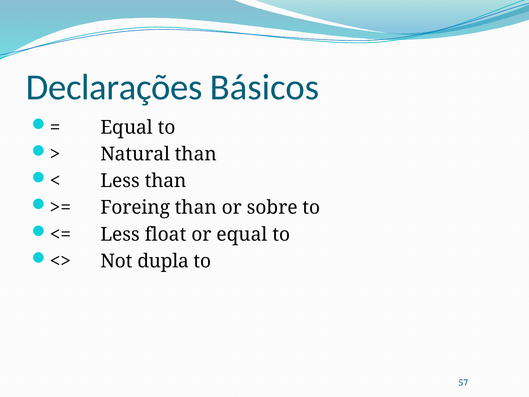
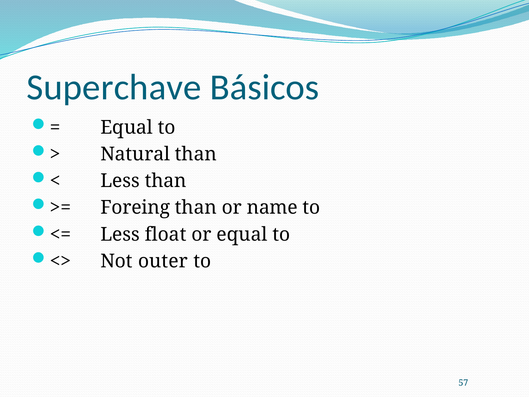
Declarações: Declarações -> Superchave (114, 87)
sobre: sobre -> name (272, 208)
dupla: dupla -> outer (163, 261)
